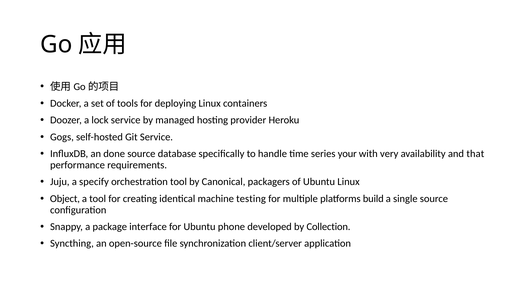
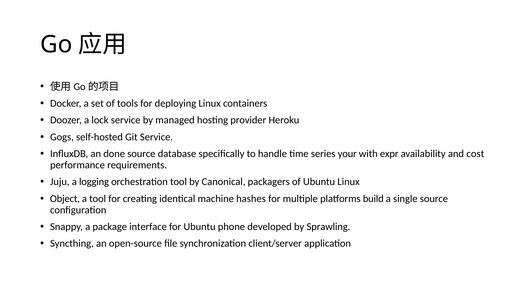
very: very -> expr (389, 154)
that: that -> cost (475, 154)
specify: specify -> logging (94, 182)
testing: testing -> hashes (251, 199)
Collection: Collection -> Sprawling (328, 227)
